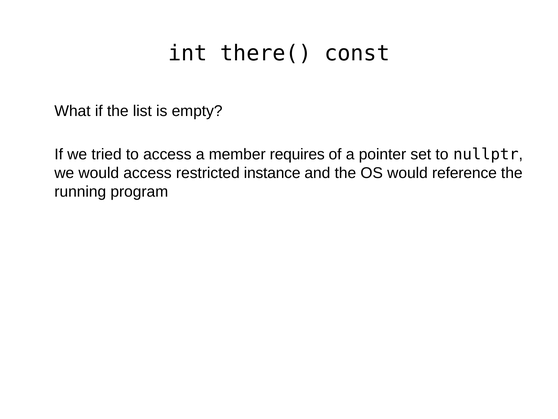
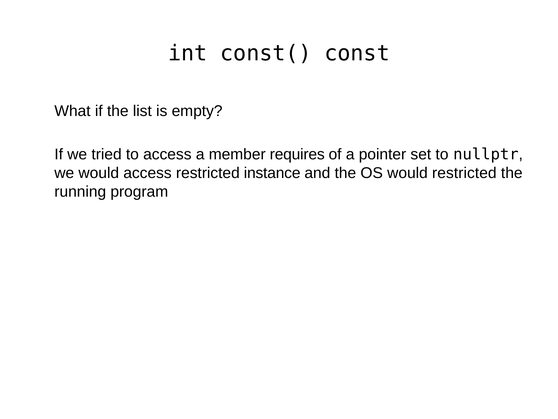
there(: there( -> const( (266, 53)
would reference: reference -> restricted (464, 173)
